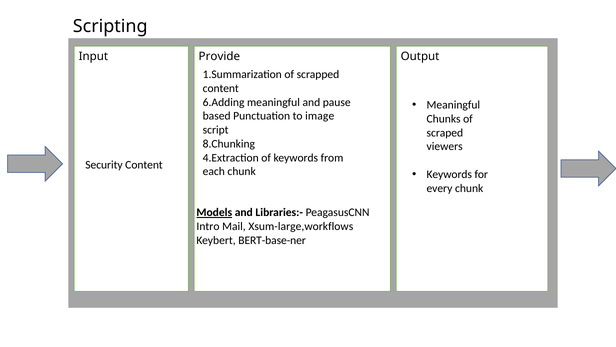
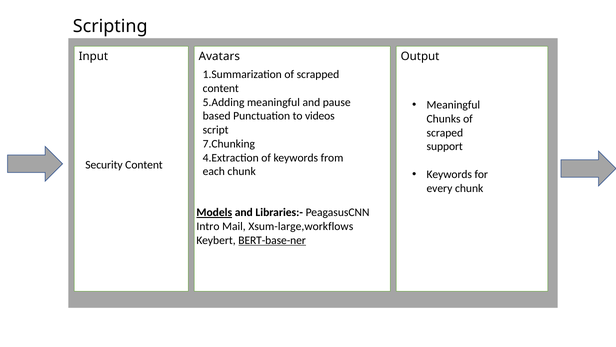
Provide: Provide -> Avatars (219, 56)
6.Adding: 6.Adding -> 5.Adding (224, 102)
image: image -> videos (320, 116)
8.Chunking: 8.Chunking -> 7.Chunking (229, 144)
viewers: viewers -> support (445, 146)
BERT-base-ner underline: none -> present (272, 240)
